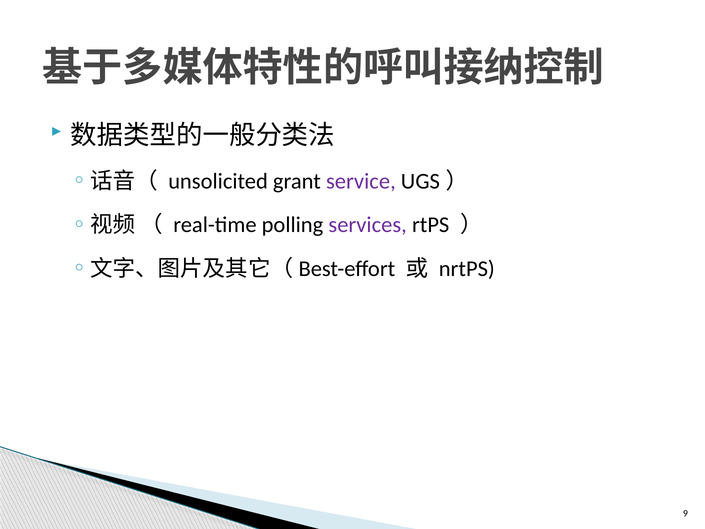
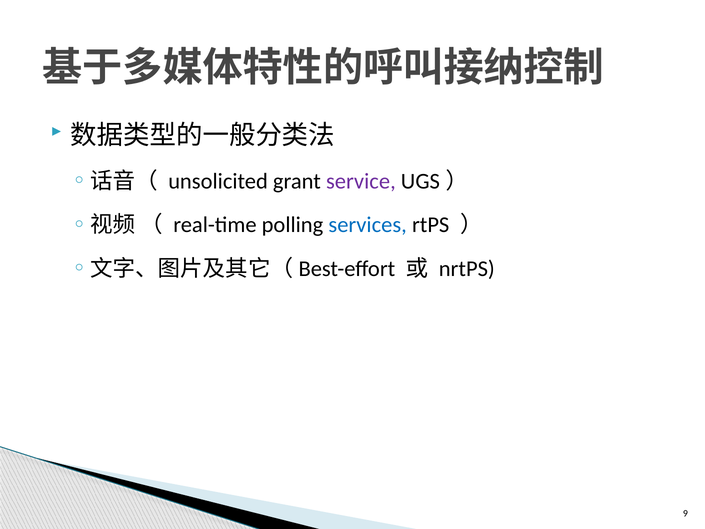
services colour: purple -> blue (368, 225)
